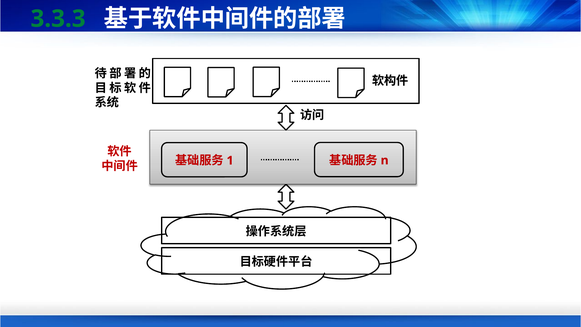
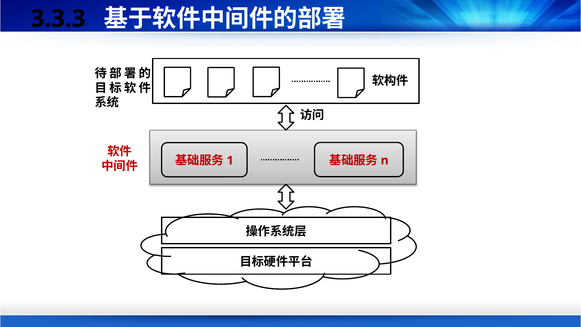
3.3.3 colour: green -> black (58, 19)
